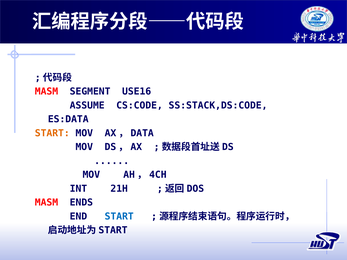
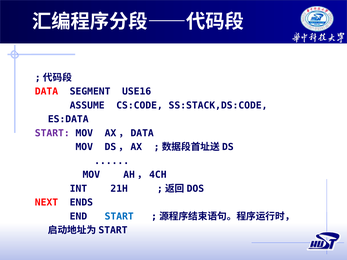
MASM: MASM -> DATA (46, 92)
START colour: orange -> purple (52, 133)
MASM: MASM -> NEXT (46, 203)
